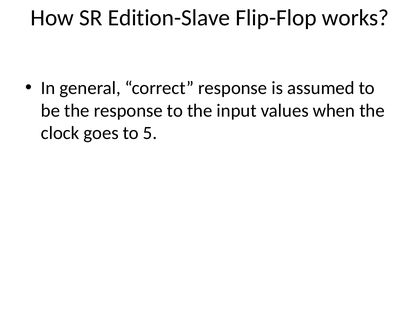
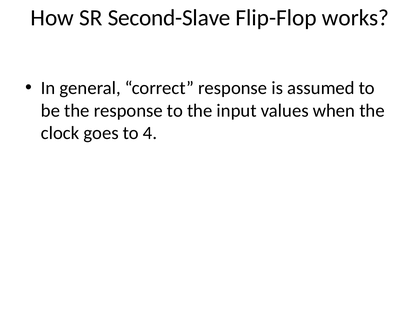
Edition-Slave: Edition-Slave -> Second-Slave (169, 18)
5: 5 -> 4 (150, 133)
